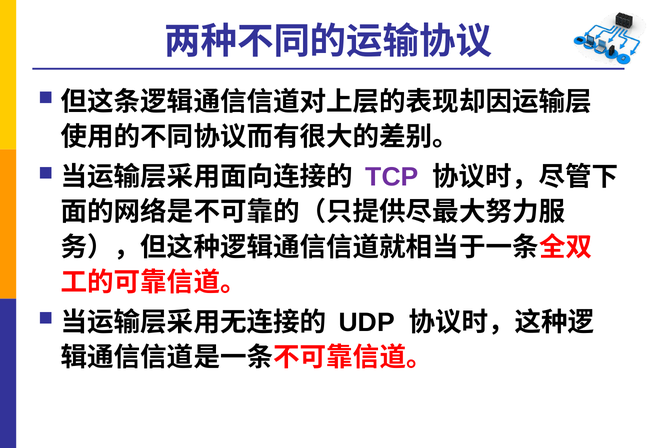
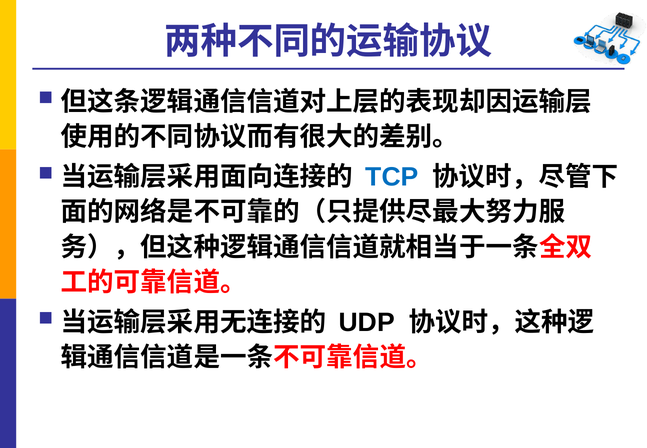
TCP colour: purple -> blue (392, 177)
